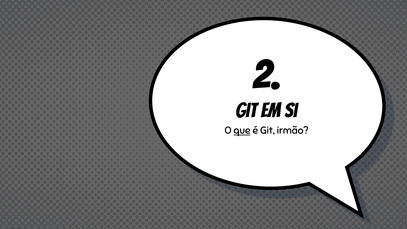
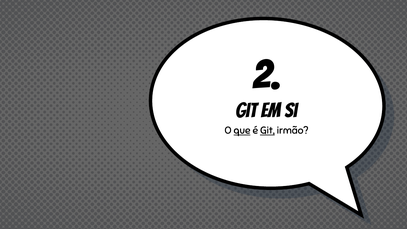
Git underline: none -> present (267, 131)
